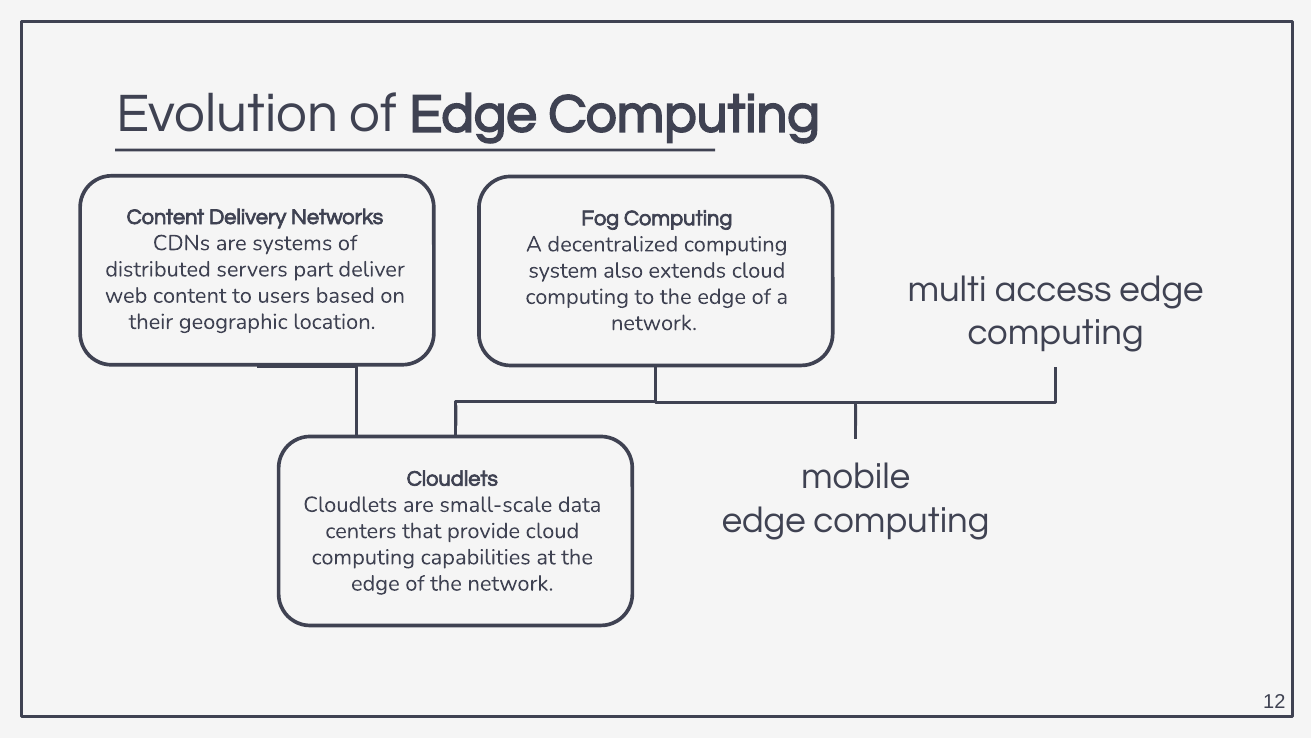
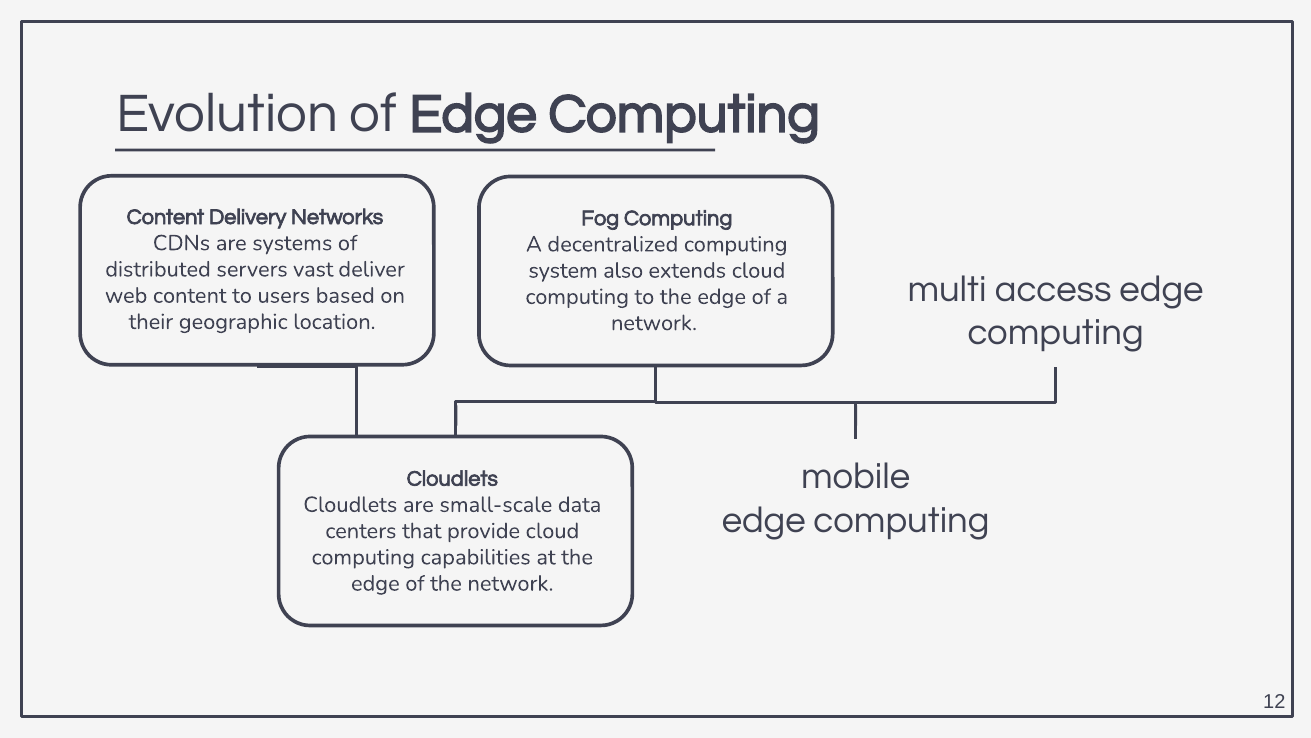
part: part -> vast (313, 269)
